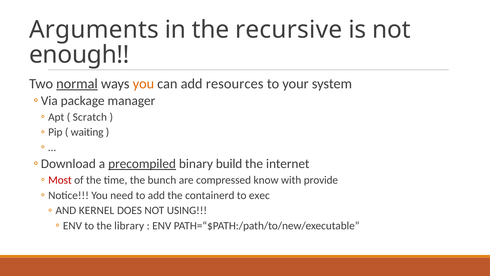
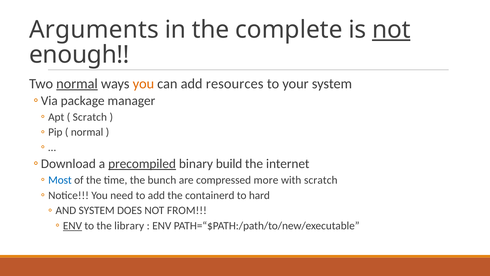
recursive: recursive -> complete (289, 30)
not underline: none -> present (391, 30)
waiting: waiting -> normal (87, 132)
Most colour: red -> blue (60, 180)
know: know -> more (266, 180)
with provide: provide -> scratch (321, 180)
exec: exec -> hard (259, 195)
AND KERNEL: KERNEL -> SYSTEM (97, 210)
USING: USING -> FROM (187, 210)
ENV underline: none -> present (72, 225)
